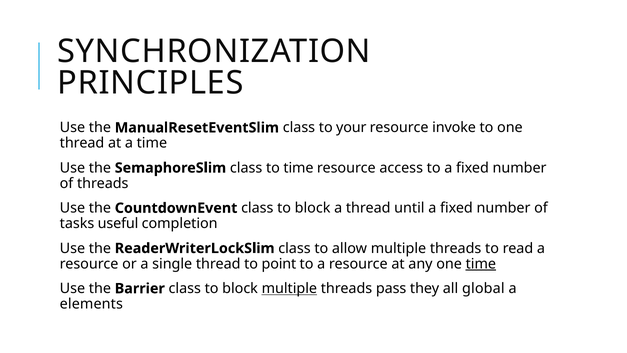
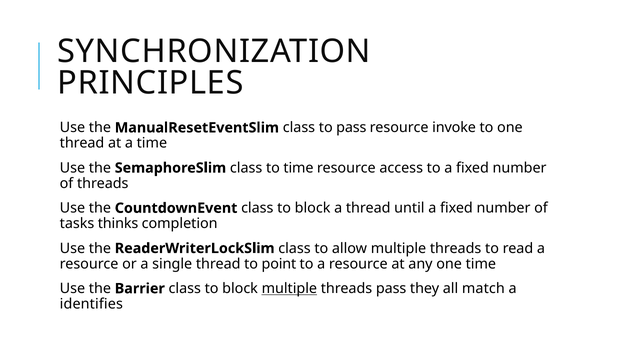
to your: your -> pass (351, 128)
useful: useful -> thinks (118, 223)
time underline: present -> none (481, 264)
global: global -> match (483, 288)
elements: elements -> identifies (91, 304)
